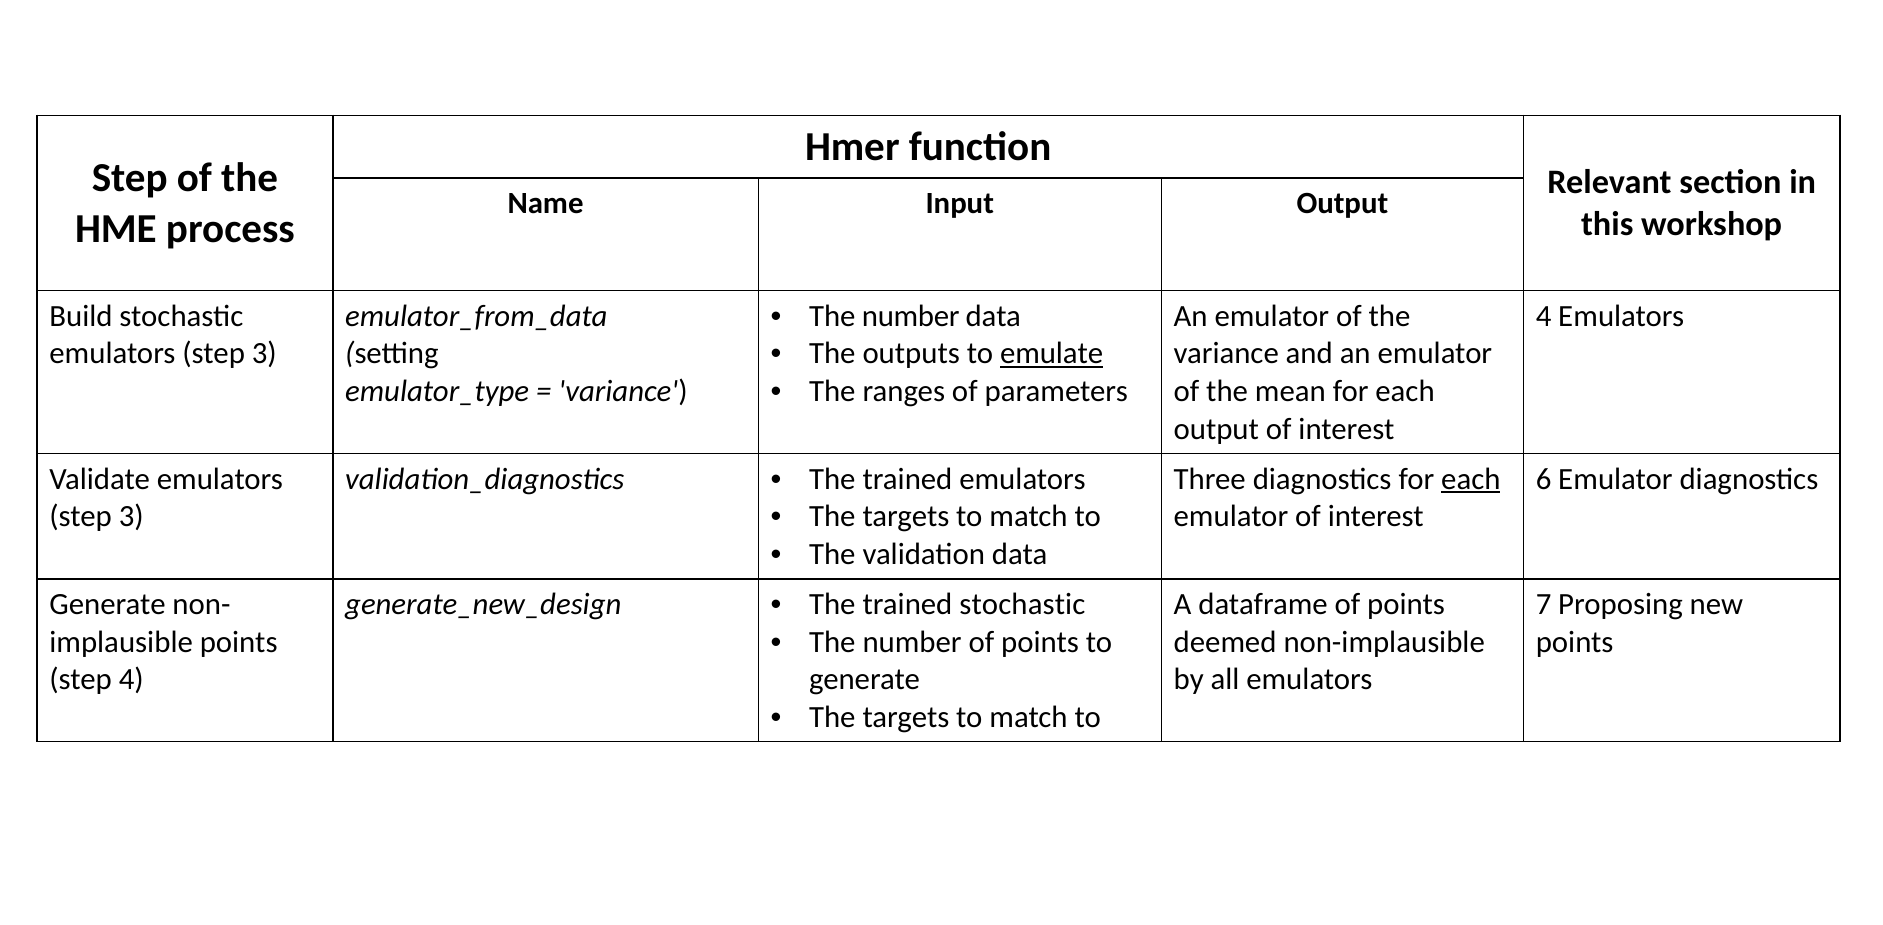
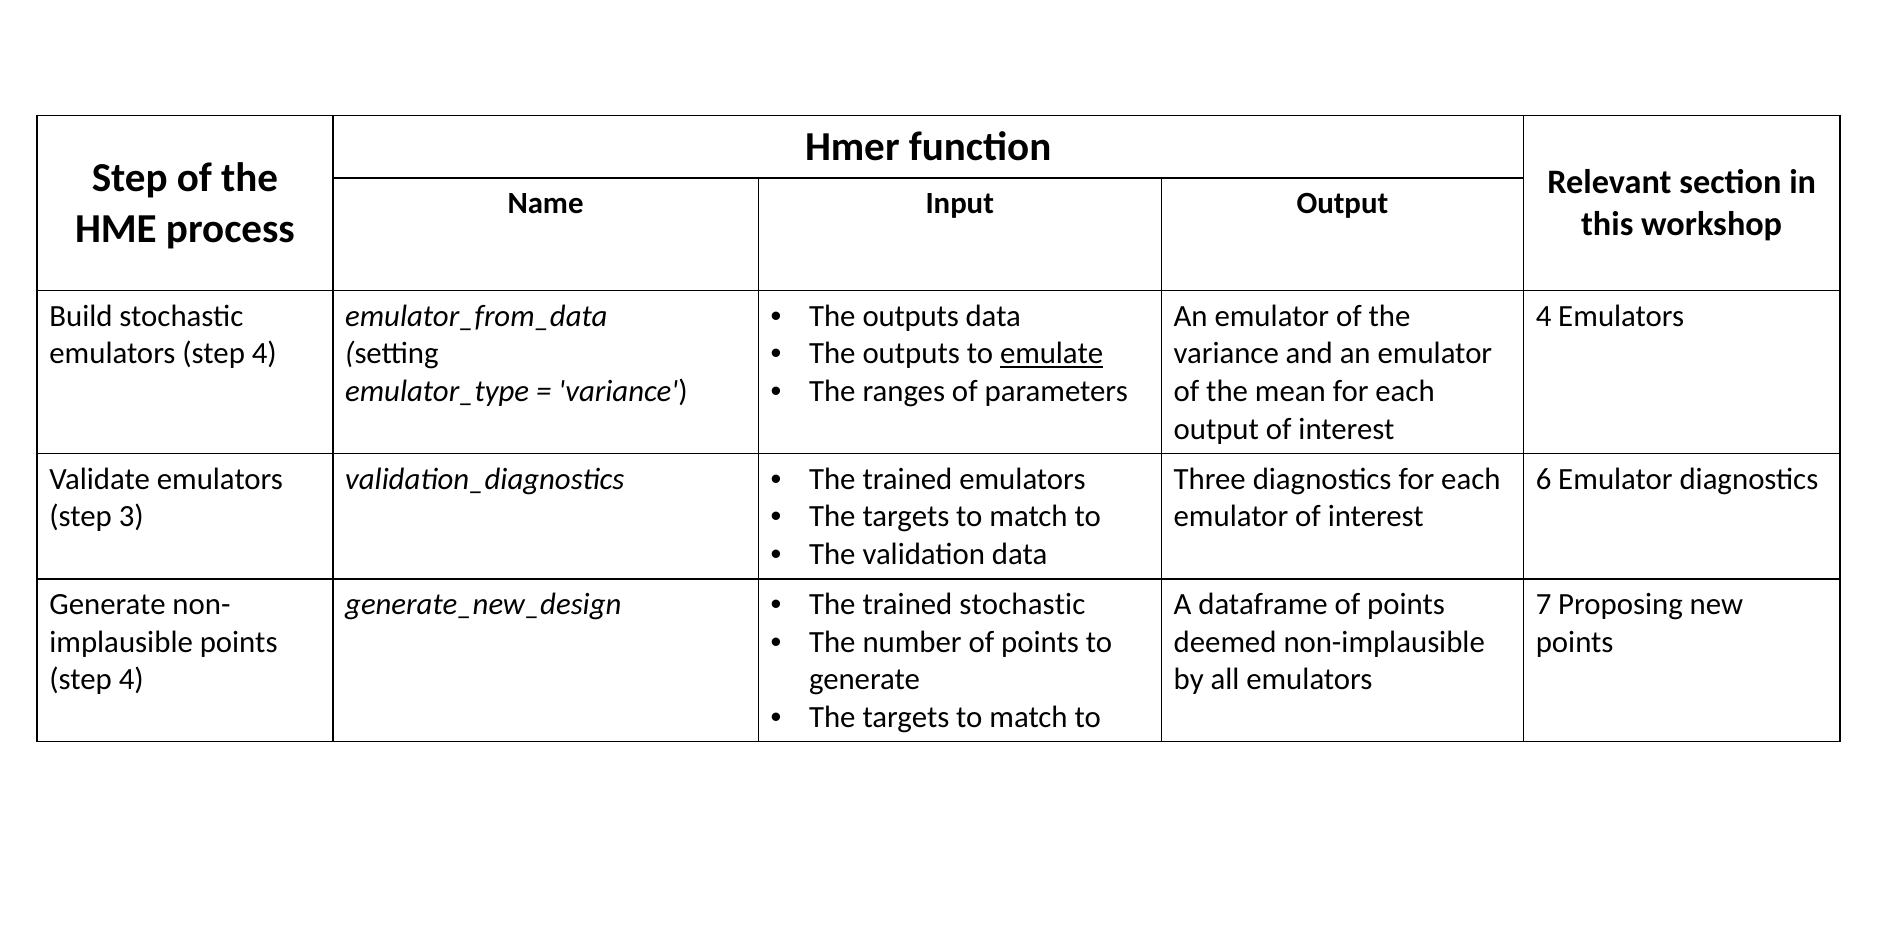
number: number -> outputs (911, 316)
3: 3 -> 4 (264, 353)
each underline: present -> none (1471, 479)
